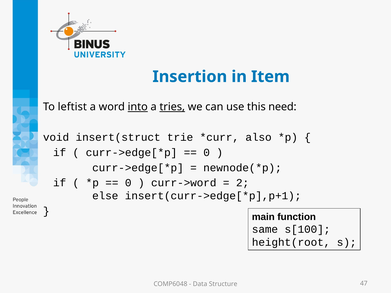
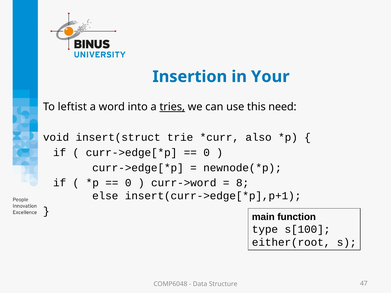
Item: Item -> Your (270, 77)
into underline: present -> none (138, 107)
2: 2 -> 8 (243, 183)
same: same -> type (265, 229)
height(root: height(root -> either(root (291, 242)
